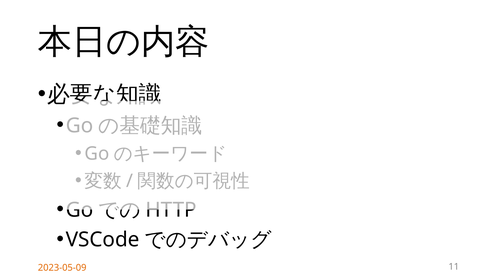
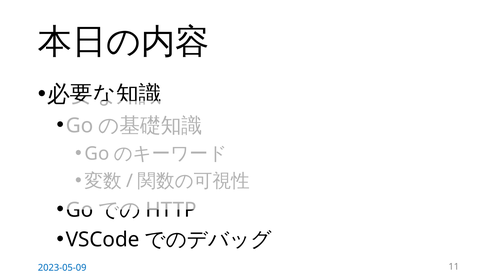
2023-05-09 colour: orange -> blue (62, 267)
